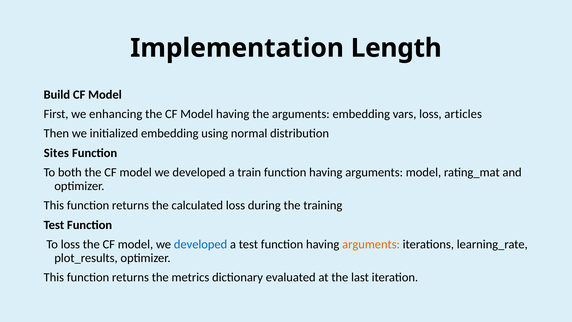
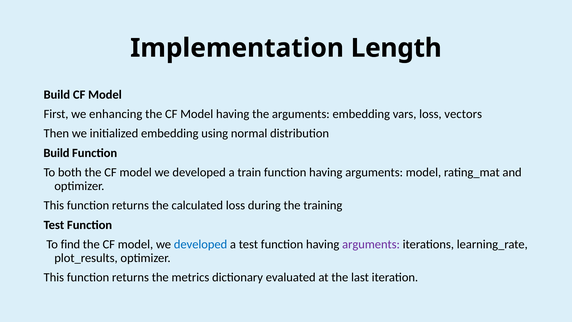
articles: articles -> vectors (463, 114)
Sites: Sites -> Build (56, 153)
To loss: loss -> find (70, 244)
arguments colour: orange -> purple (371, 244)
